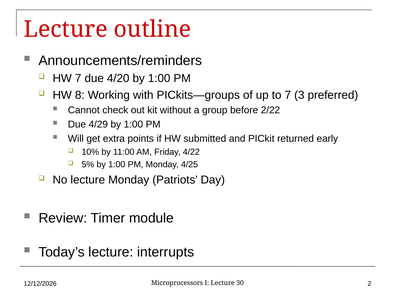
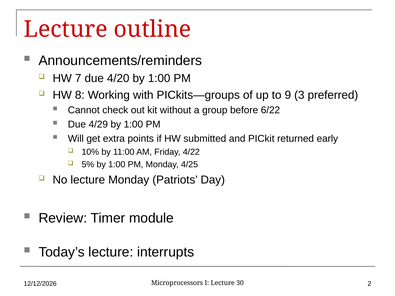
to 7: 7 -> 9 (288, 95)
2/22: 2/22 -> 6/22 (270, 110)
